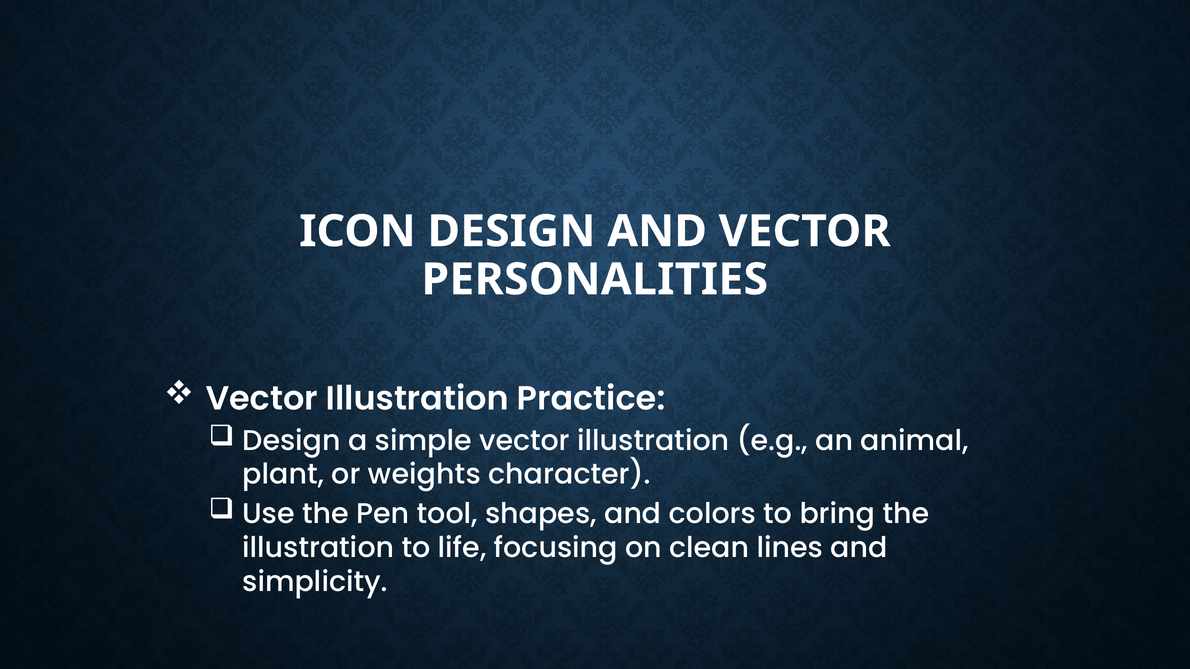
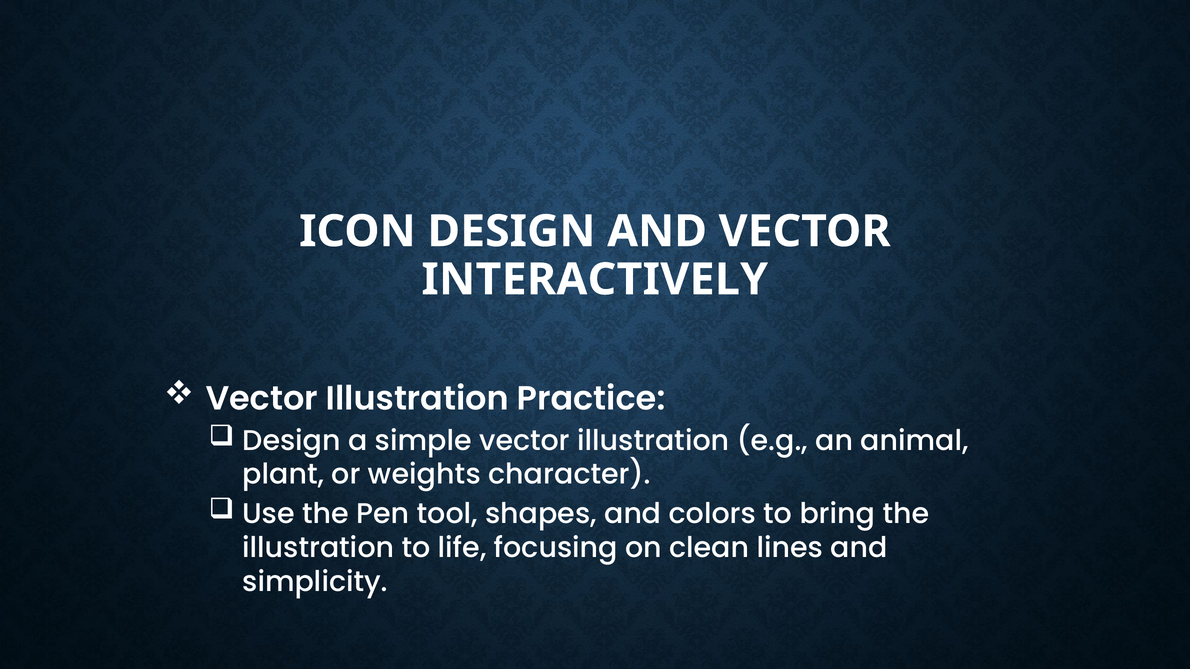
PERSONALITIES: PERSONALITIES -> INTERACTIVELY (595, 280)
